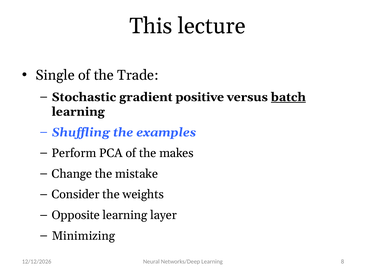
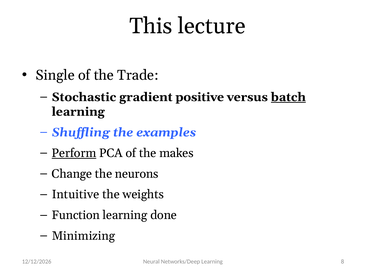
Perform underline: none -> present (74, 153)
mistake: mistake -> neurons (137, 174)
Consider: Consider -> Intuitive (76, 195)
Opposite: Opposite -> Function (76, 216)
layer: layer -> done (164, 216)
